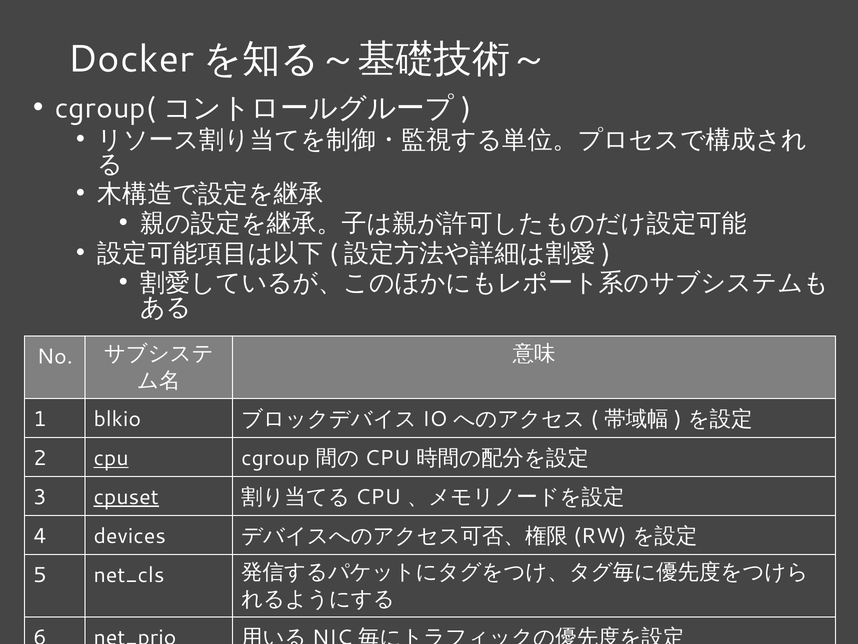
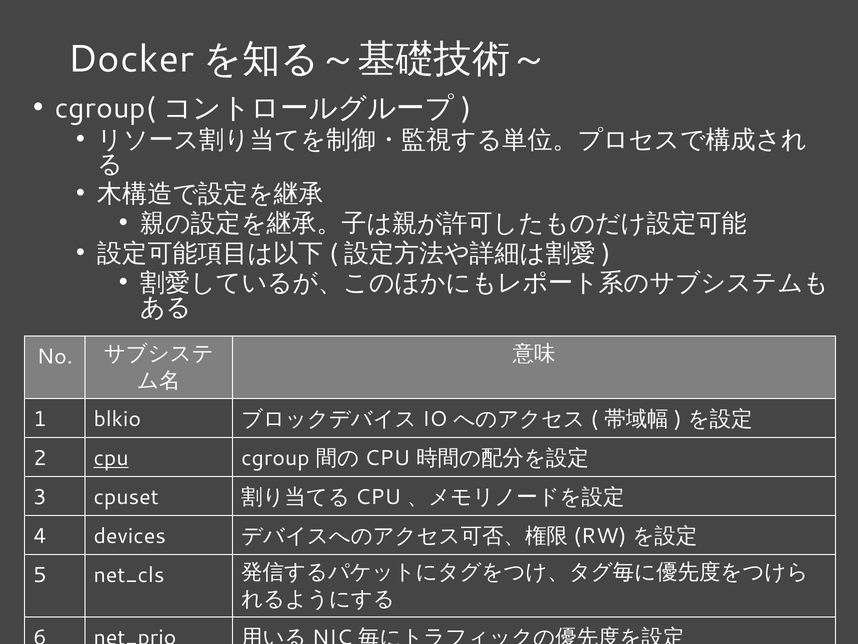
cpuset underline: present -> none (126, 497)
